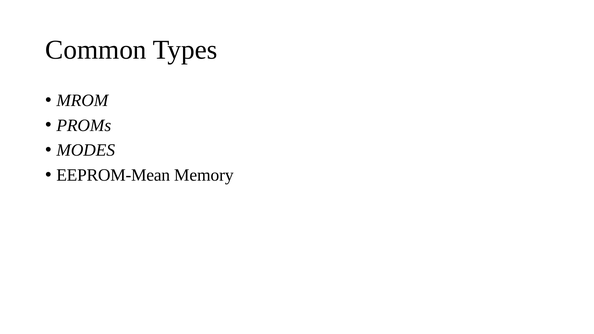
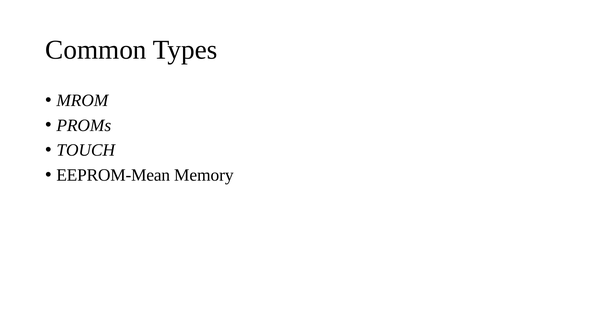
MODES: MODES -> TOUCH (86, 150)
